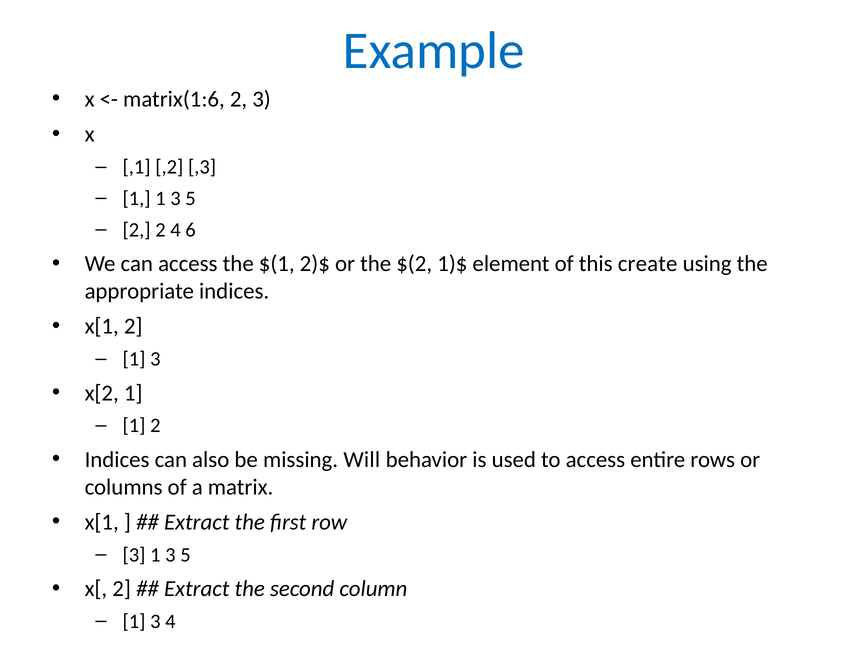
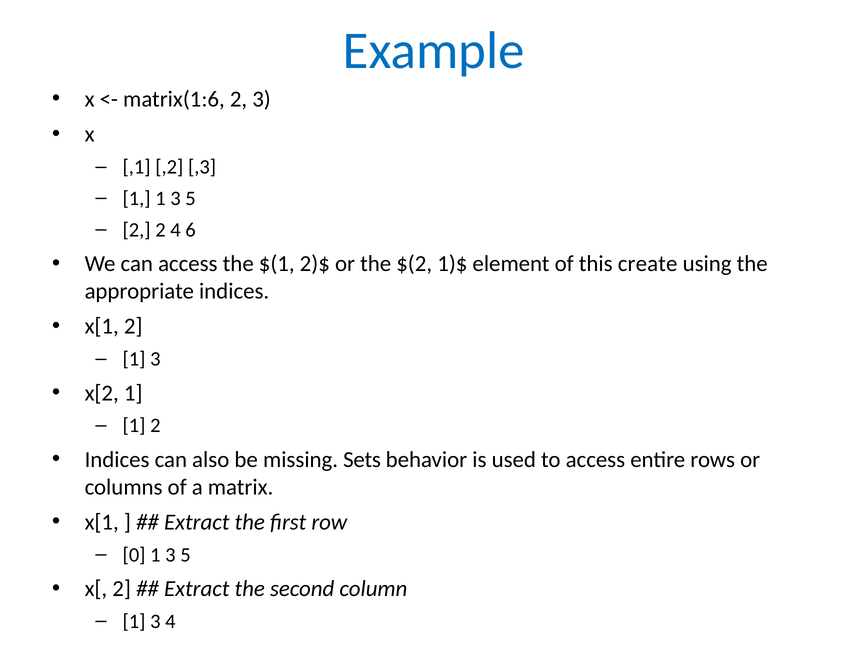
Will: Will -> Sets (362, 460)
3: 3 -> 0 (134, 555)
